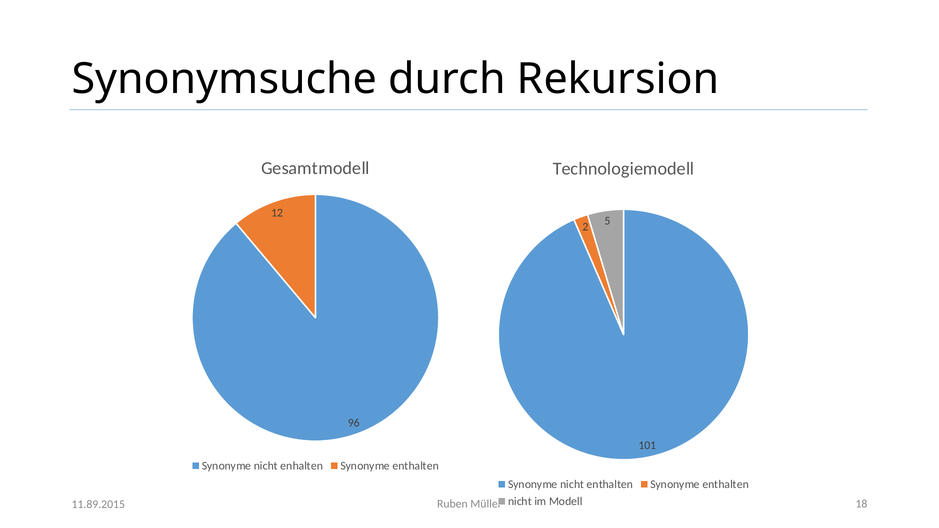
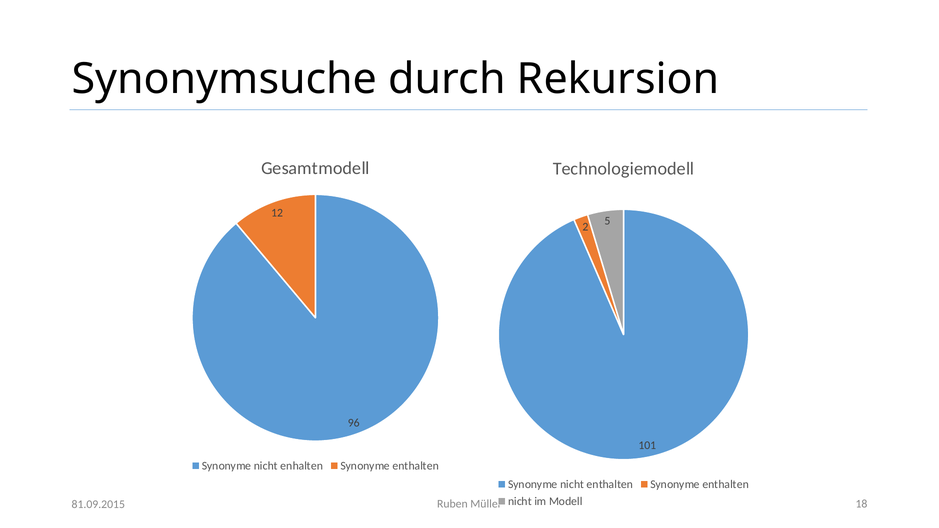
11.89.2015: 11.89.2015 -> 81.09.2015 (98, 504)
